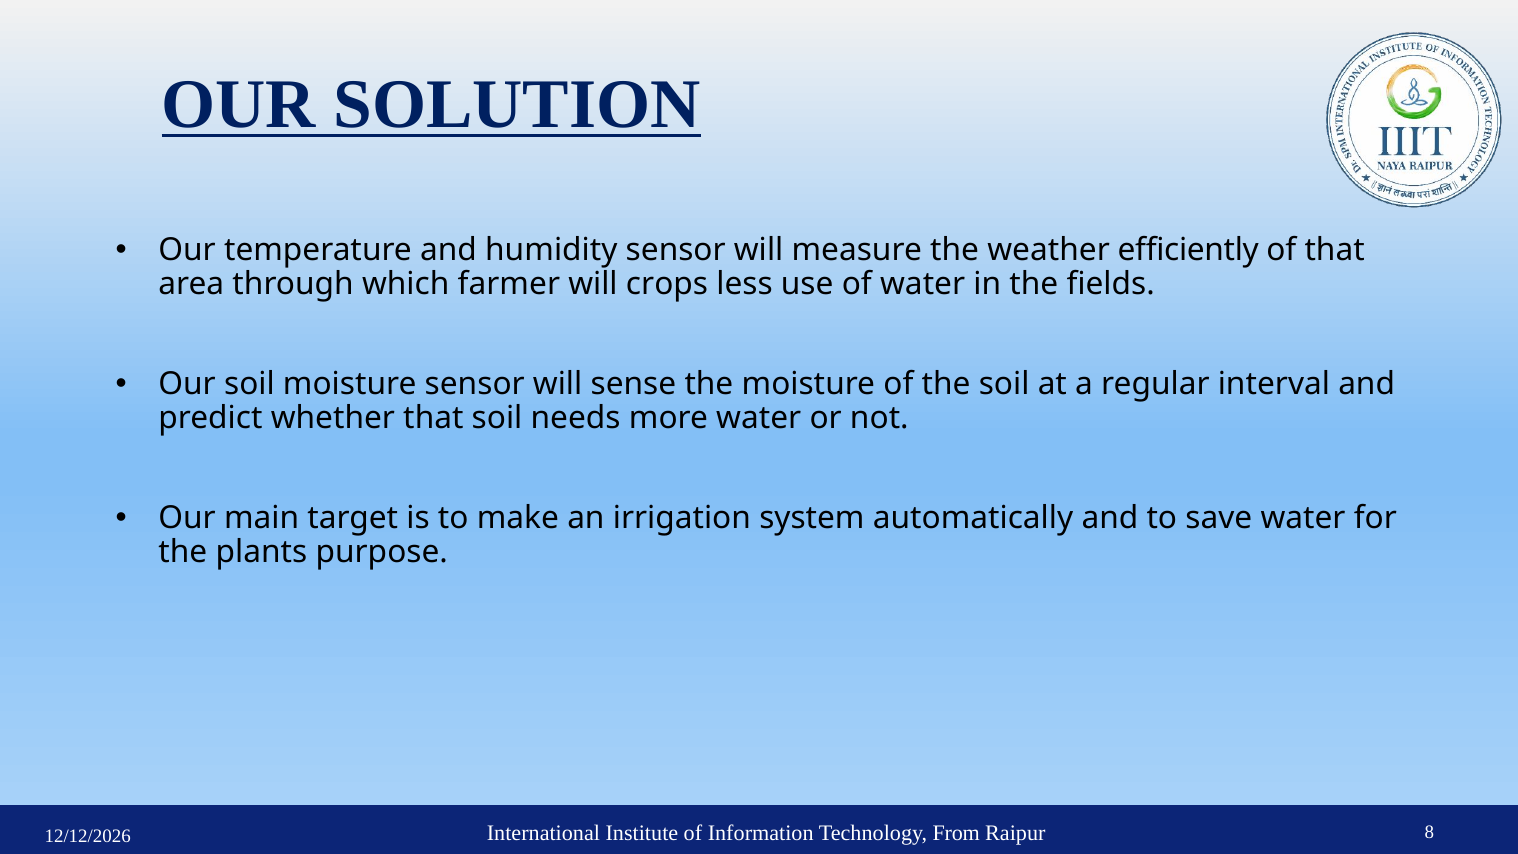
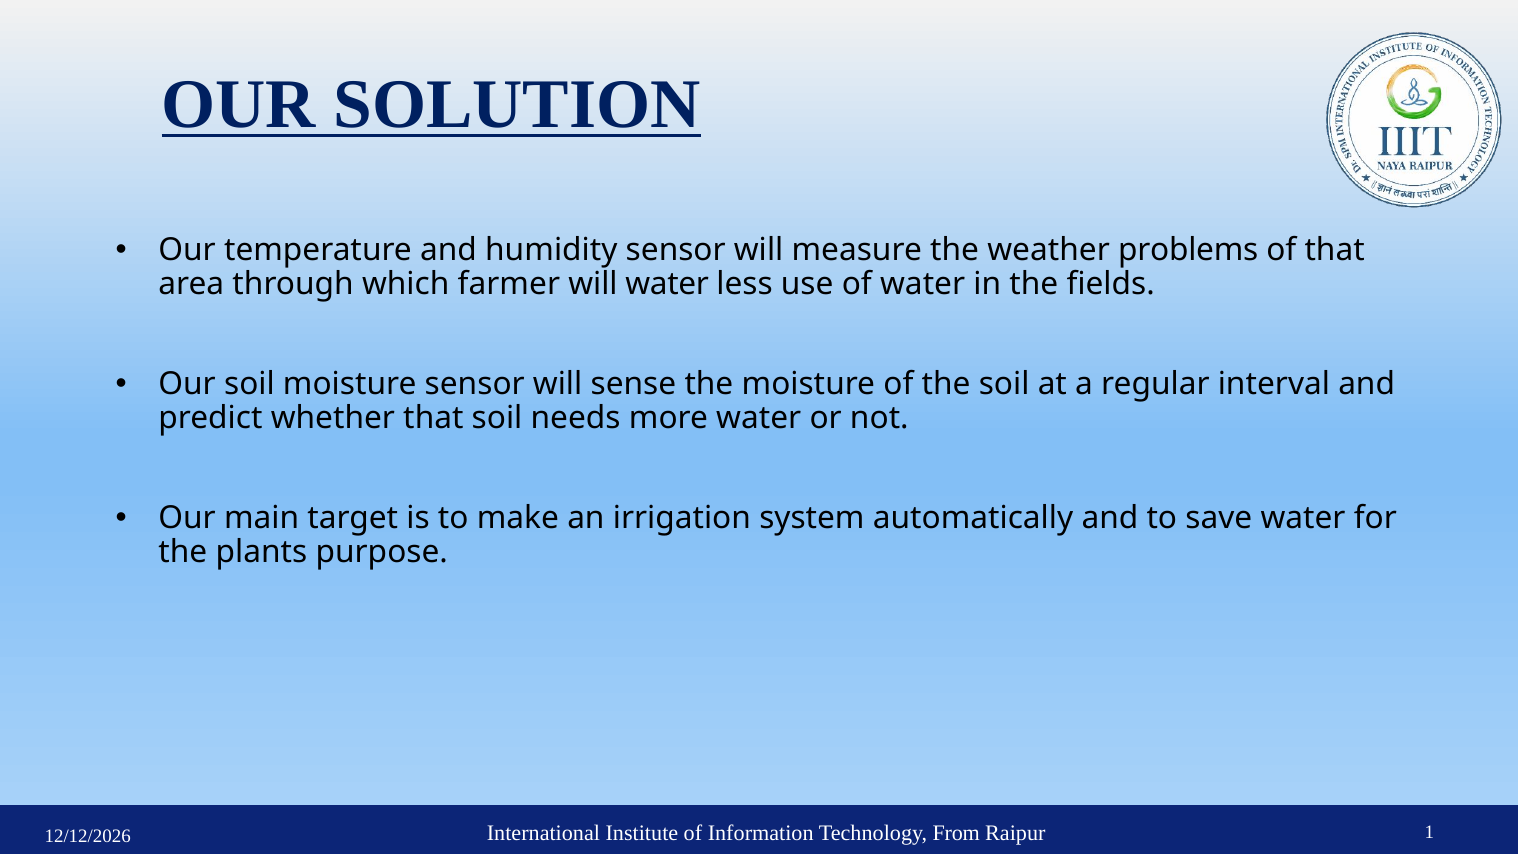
efficiently: efficiently -> problems (1188, 250)
will crops: crops -> water (667, 284)
8: 8 -> 1 (1429, 832)
